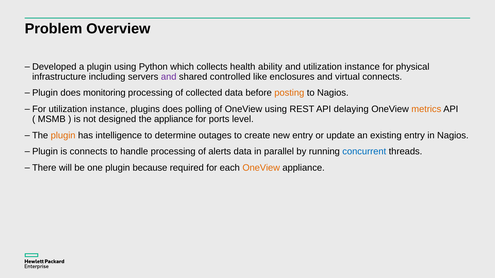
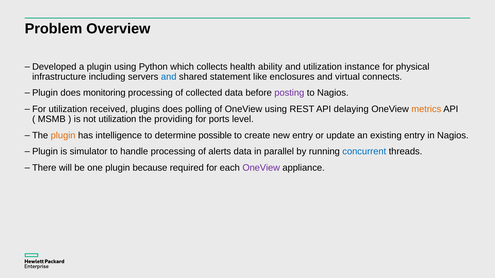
and colour: purple -> blue (169, 77)
controlled: controlled -> statement (230, 77)
posting colour: orange -> purple (289, 93)
For utilization instance: instance -> received (109, 109)
not designed: designed -> utilization (117, 119)
the appliance: appliance -> providing (173, 119)
outages: outages -> possible (215, 136)
is connects: connects -> simulator (89, 152)
OneView colour: orange -> purple (261, 168)
